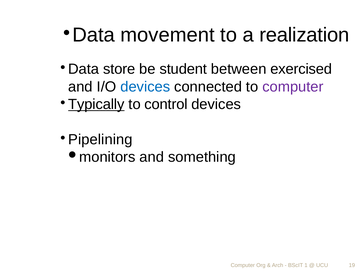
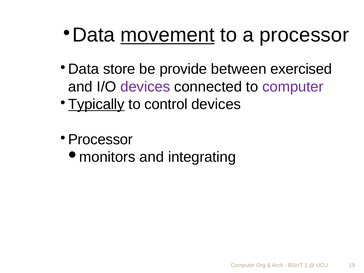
movement underline: none -> present (168, 35)
a realization: realization -> processor (304, 35)
student: student -> provide (183, 69)
devices colour: blue -> purple (145, 87)
Pipelining: Pipelining -> Processor (100, 140)
something: something -> integrating (202, 157)
